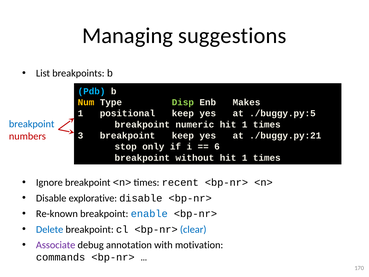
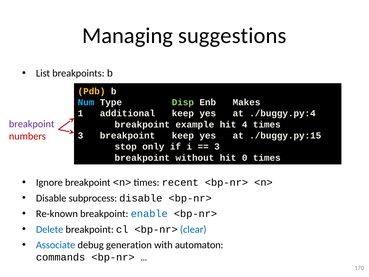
Pdb colour: light blue -> yellow (92, 91)
Num colour: yellow -> light blue (86, 102)
positional: positional -> additional (128, 113)
./buggy.py:5: ./buggy.py:5 -> ./buggy.py:4 (282, 113)
breakpoint colour: blue -> purple (32, 124)
numeric: numeric -> example (195, 124)
1: 1 -> 4 (245, 124)
./buggy.py:21: ./buggy.py:21 -> ./buggy.py:15 (285, 135)
6: 6 -> 3 (217, 147)
1: 1 -> 0 (245, 158)
explorative: explorative -> subprocess (93, 198)
Associate colour: purple -> blue (56, 245)
annotation: annotation -> generation (129, 245)
motivation: motivation -> automaton (199, 245)
